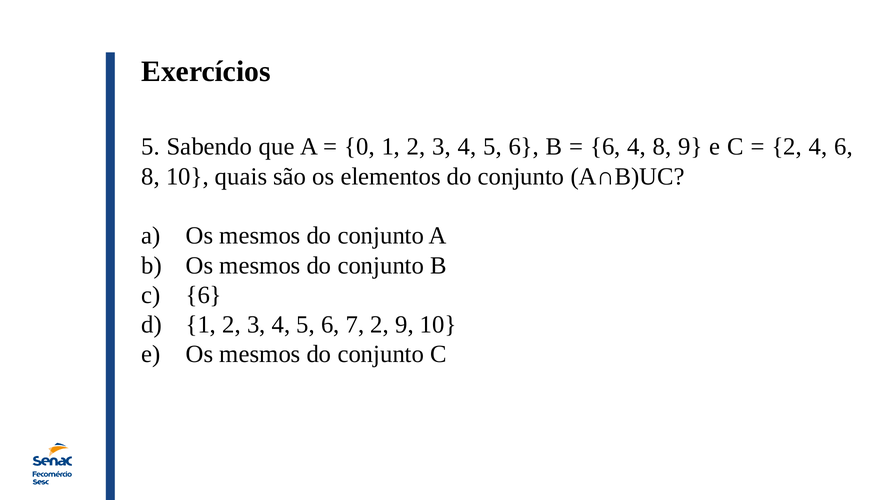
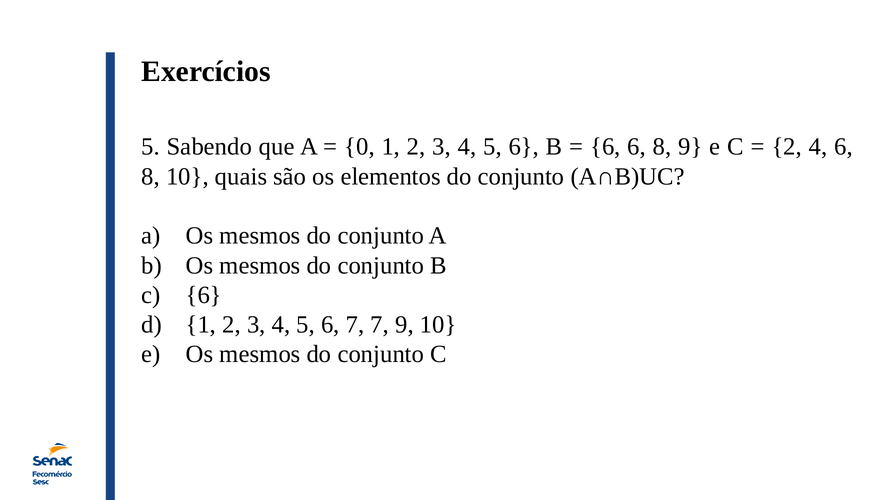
6 4: 4 -> 6 (637, 147)
7 2: 2 -> 7 (380, 325)
